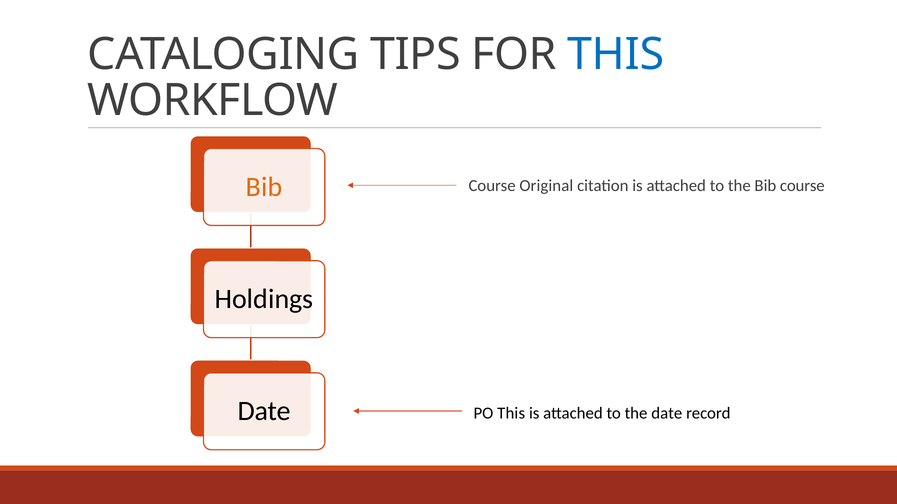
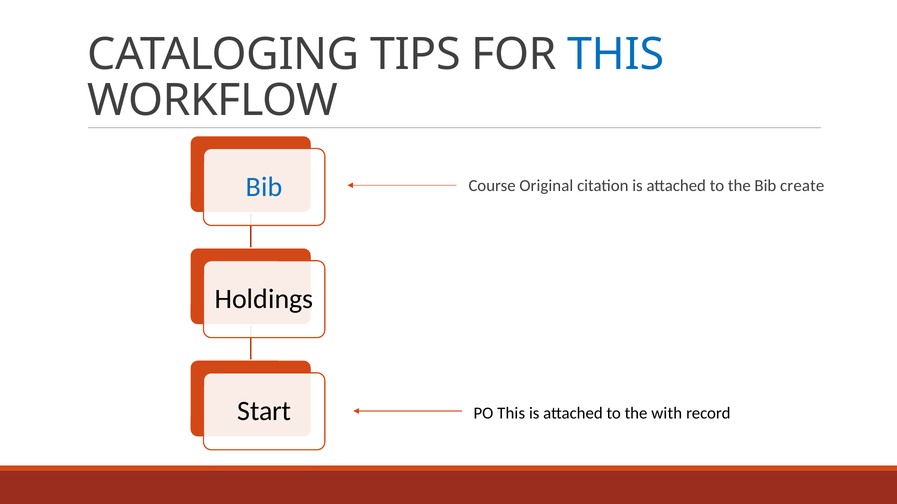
Bib colour: orange -> blue (264, 187)
Bib course: course -> create (802, 186)
Date: Date -> Start (264, 412)
the date: date -> with (667, 413)
